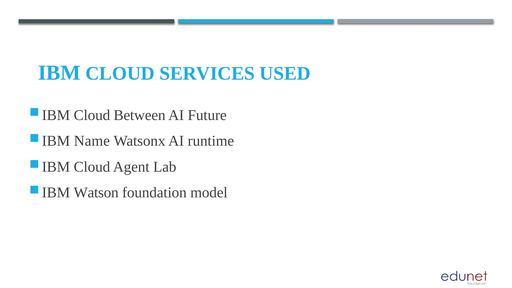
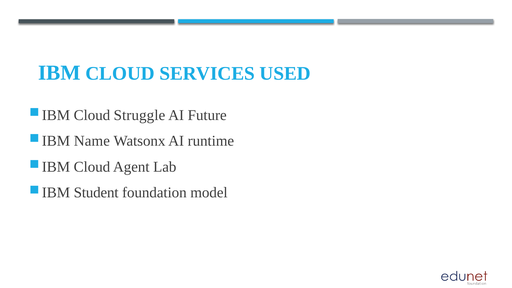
Between: Between -> Struggle (139, 115)
Watson: Watson -> Student (96, 193)
